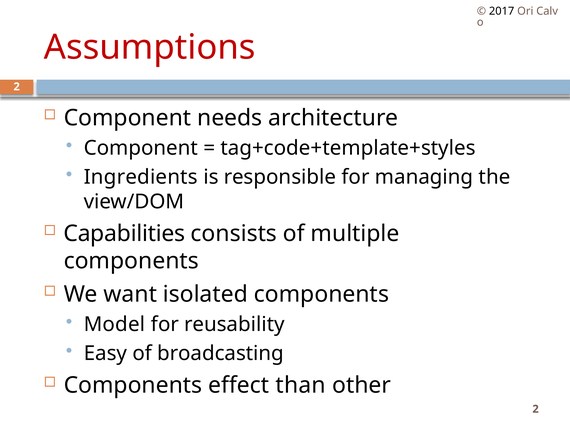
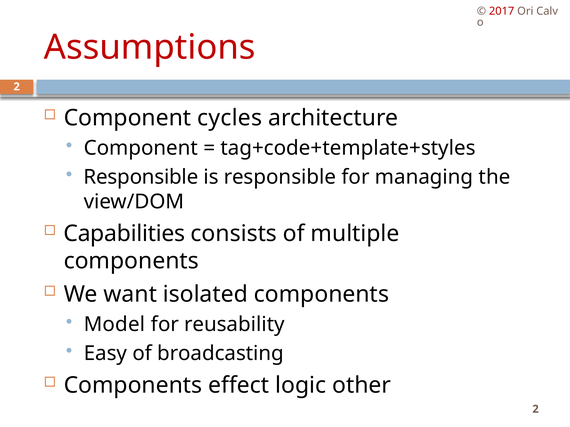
2017 colour: black -> red (502, 11)
needs: needs -> cycles (230, 118)
Ingredients: Ingredients -> Responsible (141, 177)
than: than -> logic (301, 386)
